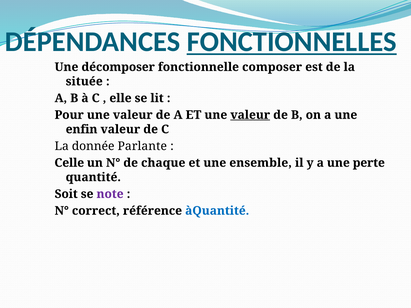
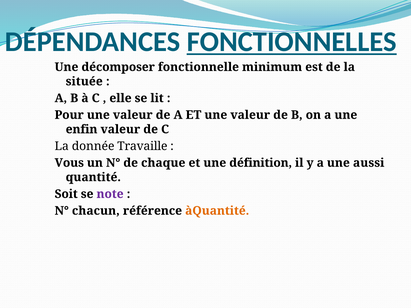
composer: composer -> minimum (272, 67)
valeur underline: present -> none (250, 115)
Parlante: Parlante -> Travaille (142, 146)
Celle: Celle -> Vous (69, 163)
ensemble: ensemble -> définition (261, 163)
perte: perte -> aussi (369, 163)
correct: correct -> chacun (96, 211)
àQuantité colour: blue -> orange (217, 211)
